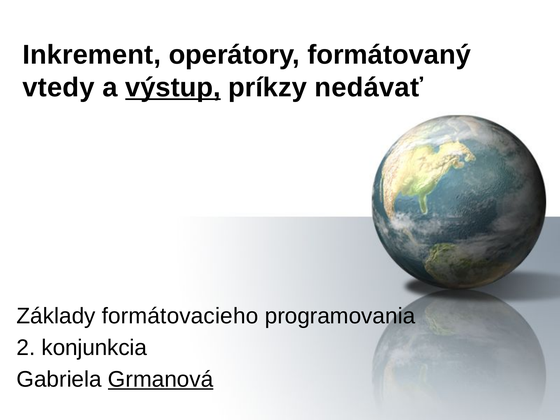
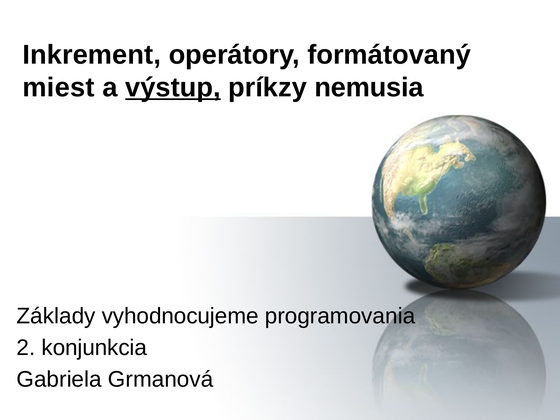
vtedy: vtedy -> miest (59, 87)
nedávať: nedávať -> nemusia (369, 87)
formátovacieho: formátovacieho -> vyhodnocujeme (180, 316)
Grmanová underline: present -> none (161, 379)
